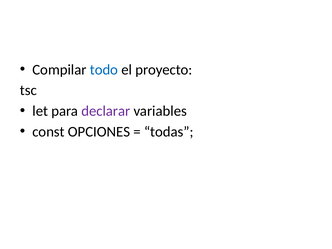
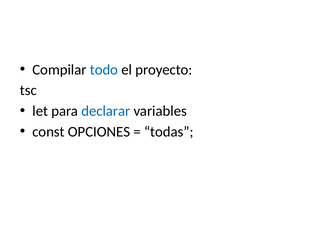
declarar colour: purple -> blue (106, 111)
